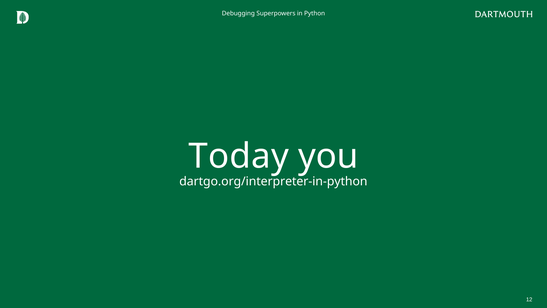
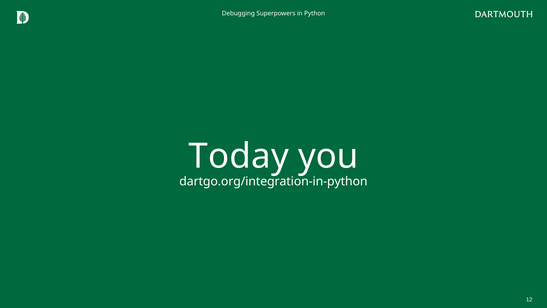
dartgo.org/interpreter-in-python: dartgo.org/interpreter-in-python -> dartgo.org/integration-in-python (273, 181)
